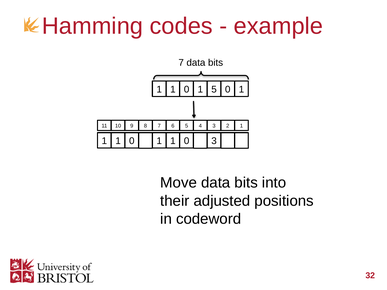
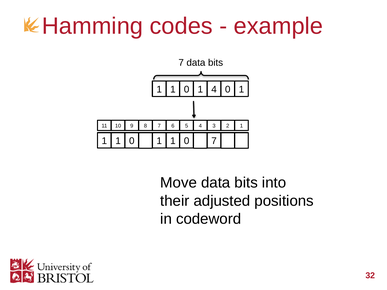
1 5: 5 -> 4 (214, 90)
0 3: 3 -> 7 (214, 141)
